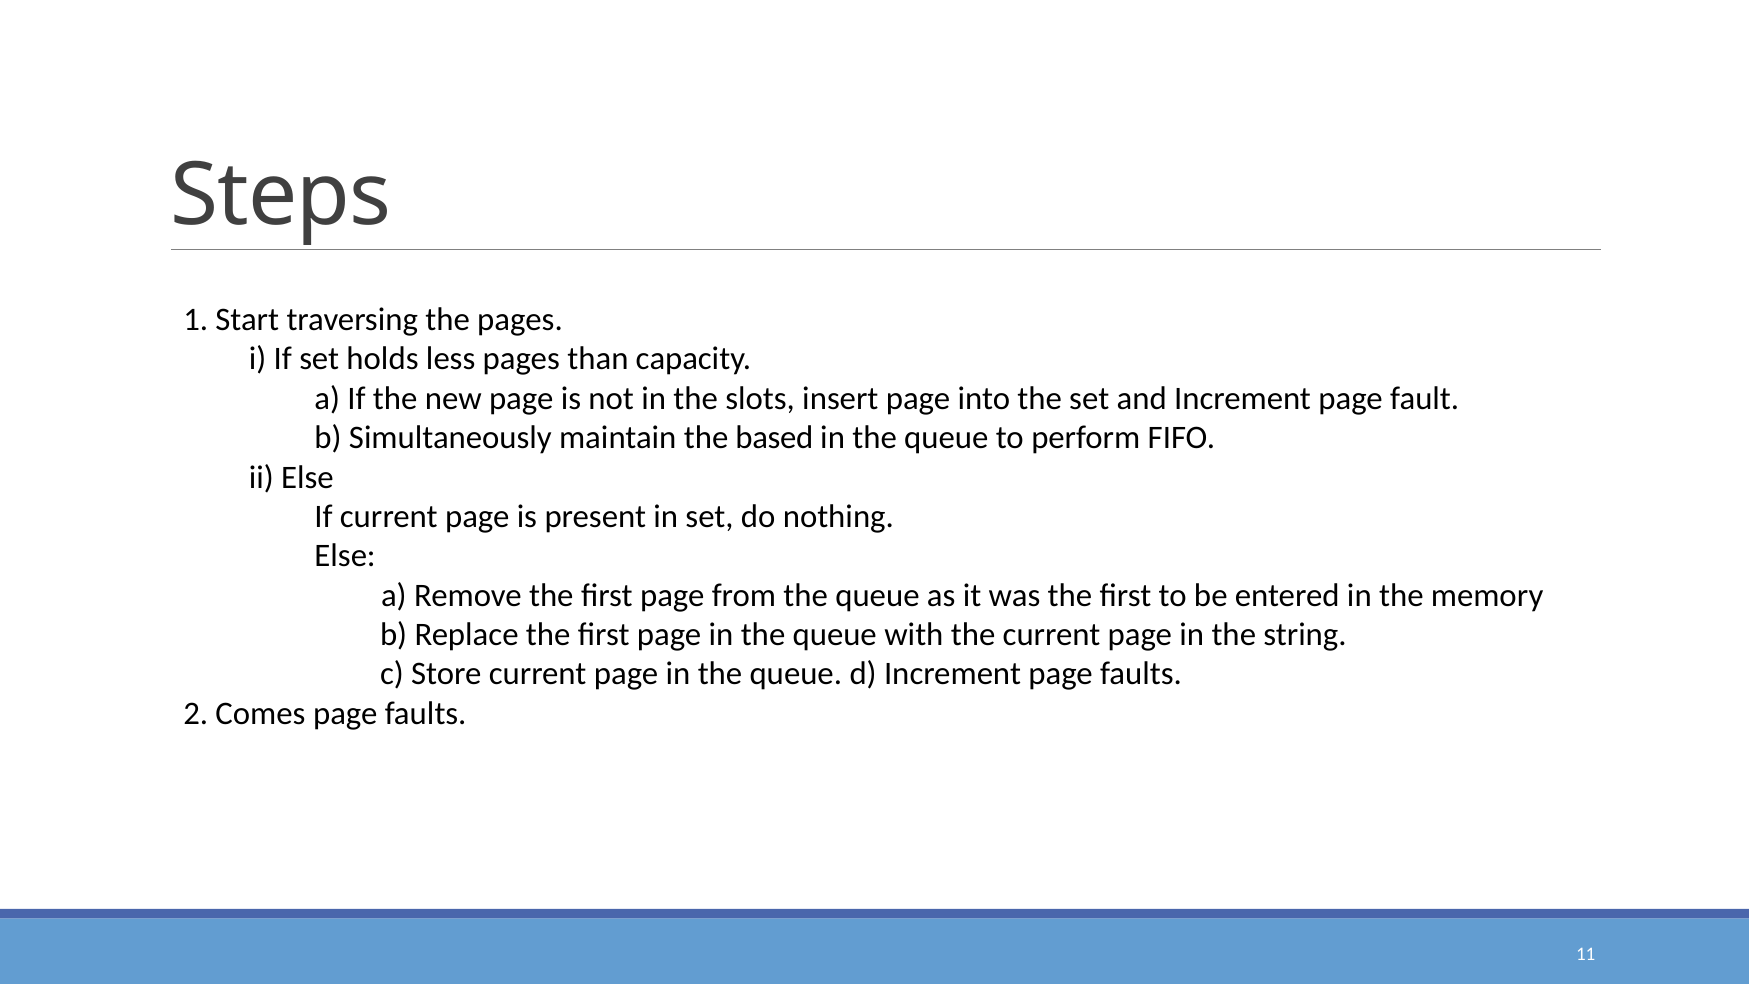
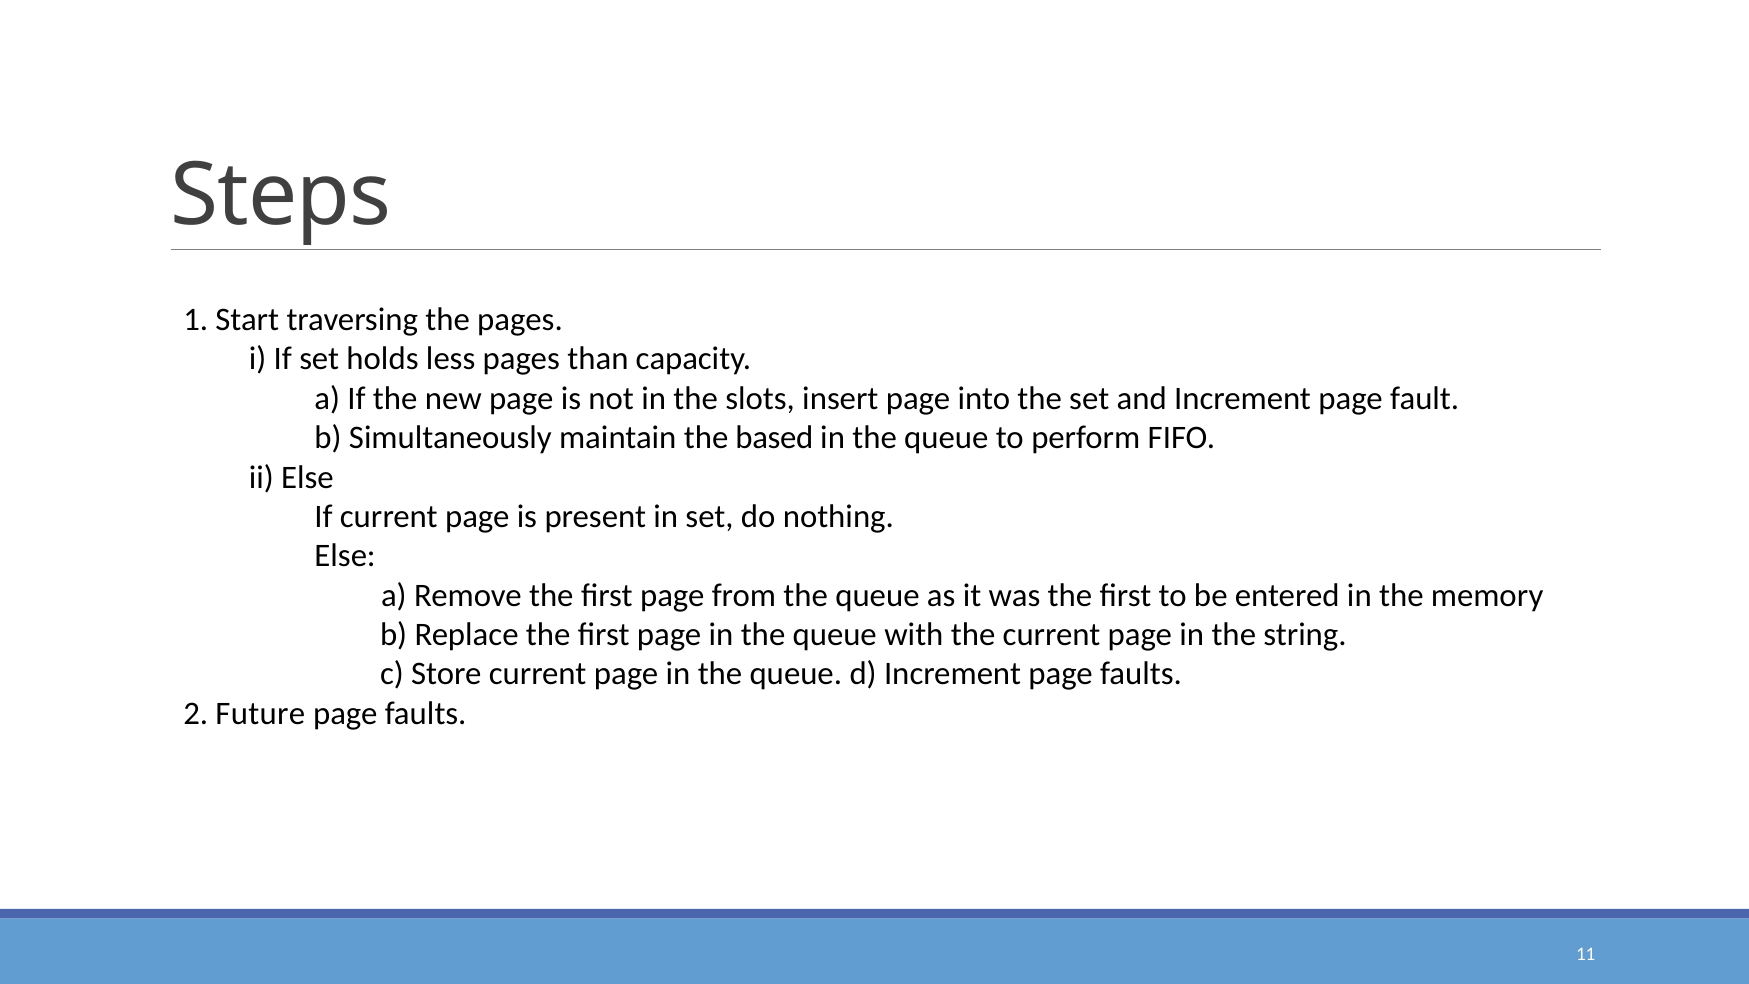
Comes: Comes -> Future (260, 713)
